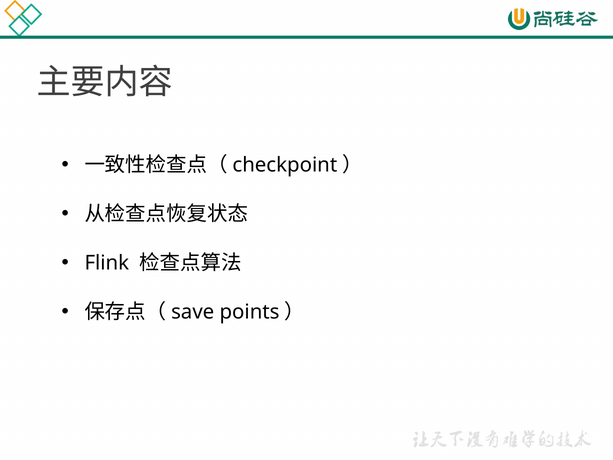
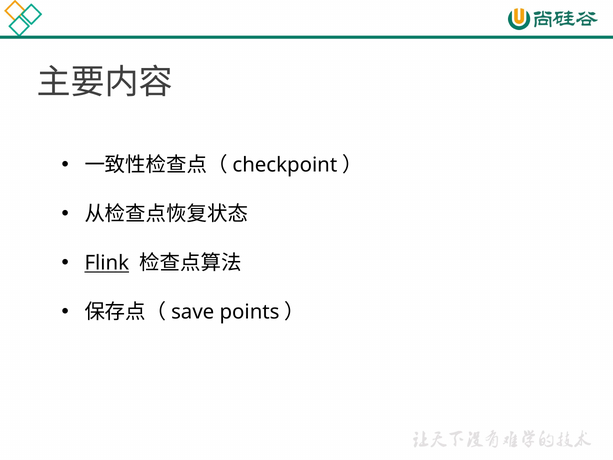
Flink underline: none -> present (107, 263)
